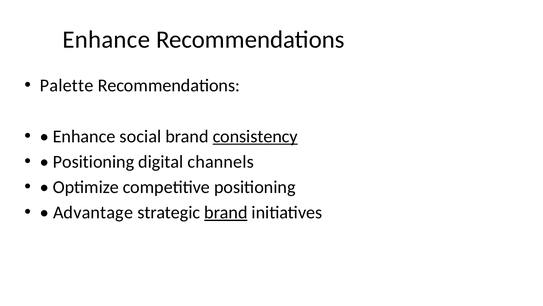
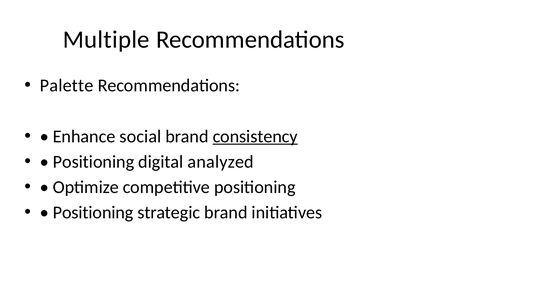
Enhance: Enhance -> Multiple (106, 39)
channels: channels -> analyzed (221, 162)
Advantage: Advantage -> Positioning (93, 212)
brand underline: present -> none (226, 212)
